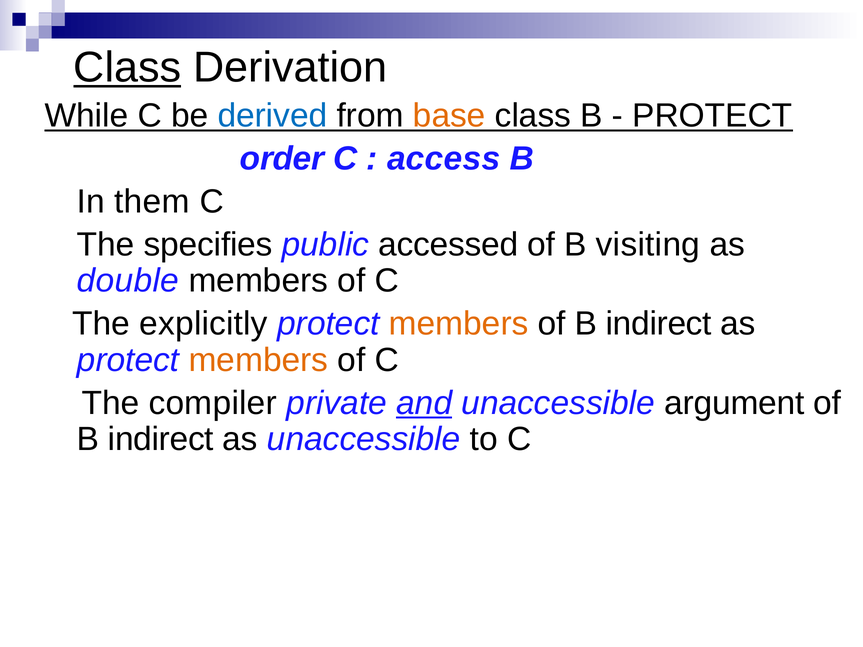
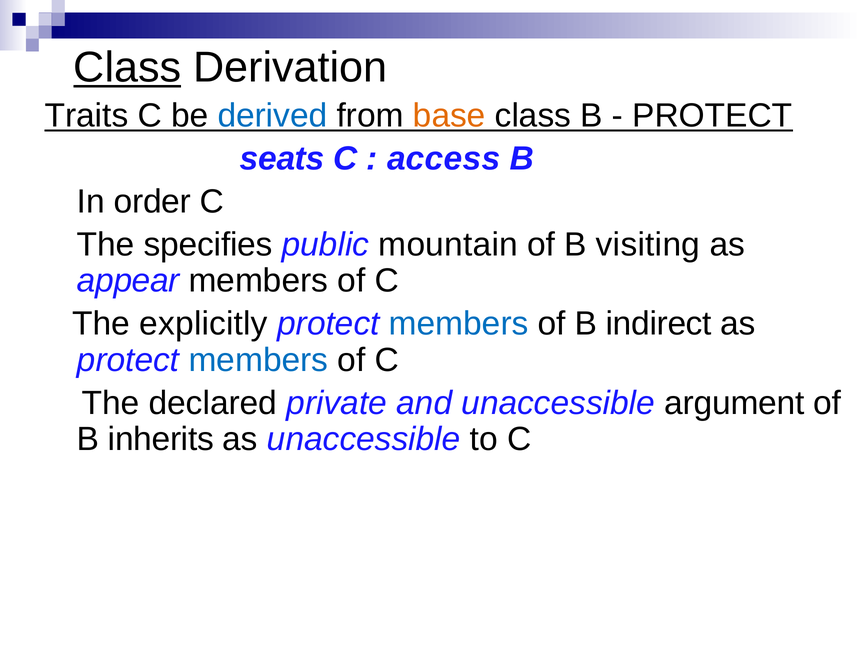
While: While -> Traits (86, 116)
order: order -> seats (282, 159)
them: them -> order (152, 202)
accessed: accessed -> mountain (448, 245)
double: double -> appear (128, 281)
members colour: orange -> blue (459, 324)
members colour: orange -> blue (258, 360)
compiler: compiler -> declared (213, 403)
and underline: present -> none (424, 403)
indirect: indirect -> inherits (161, 439)
